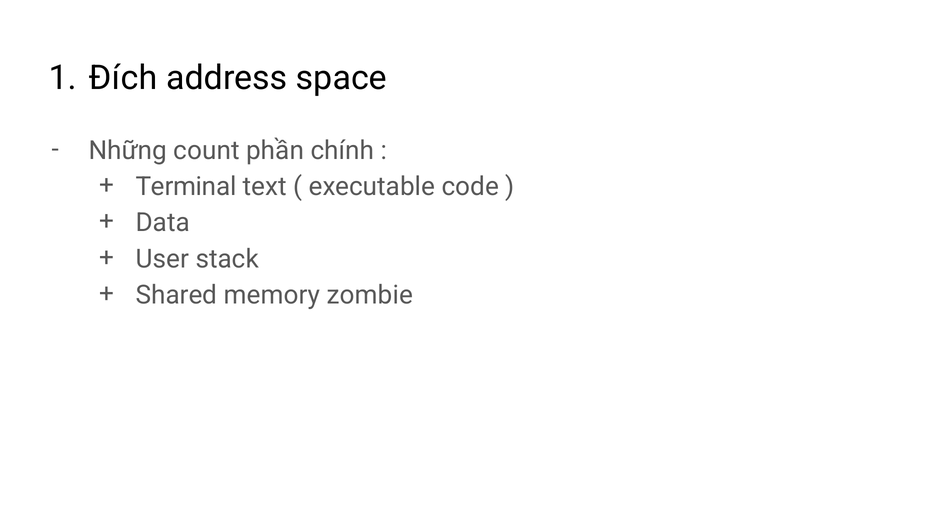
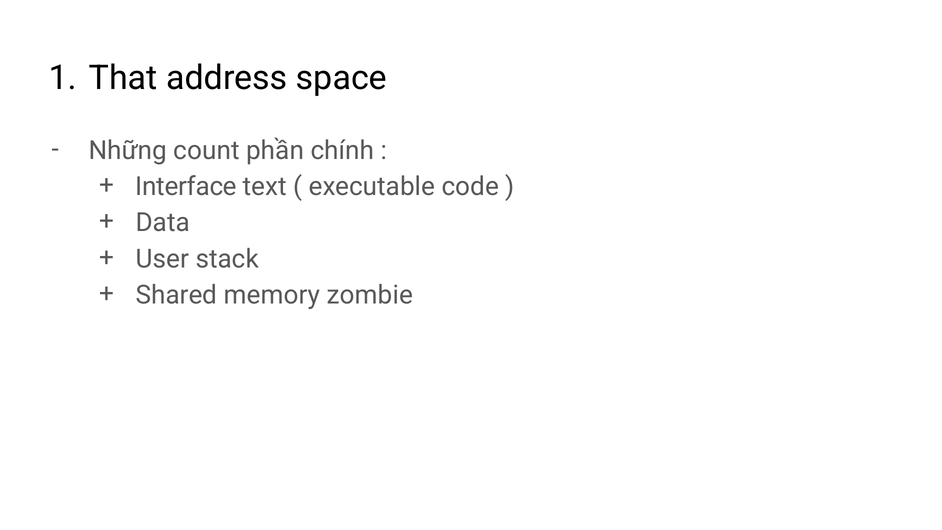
Đích: Đích -> That (123, 78)
Terminal: Terminal -> Interface (186, 187)
